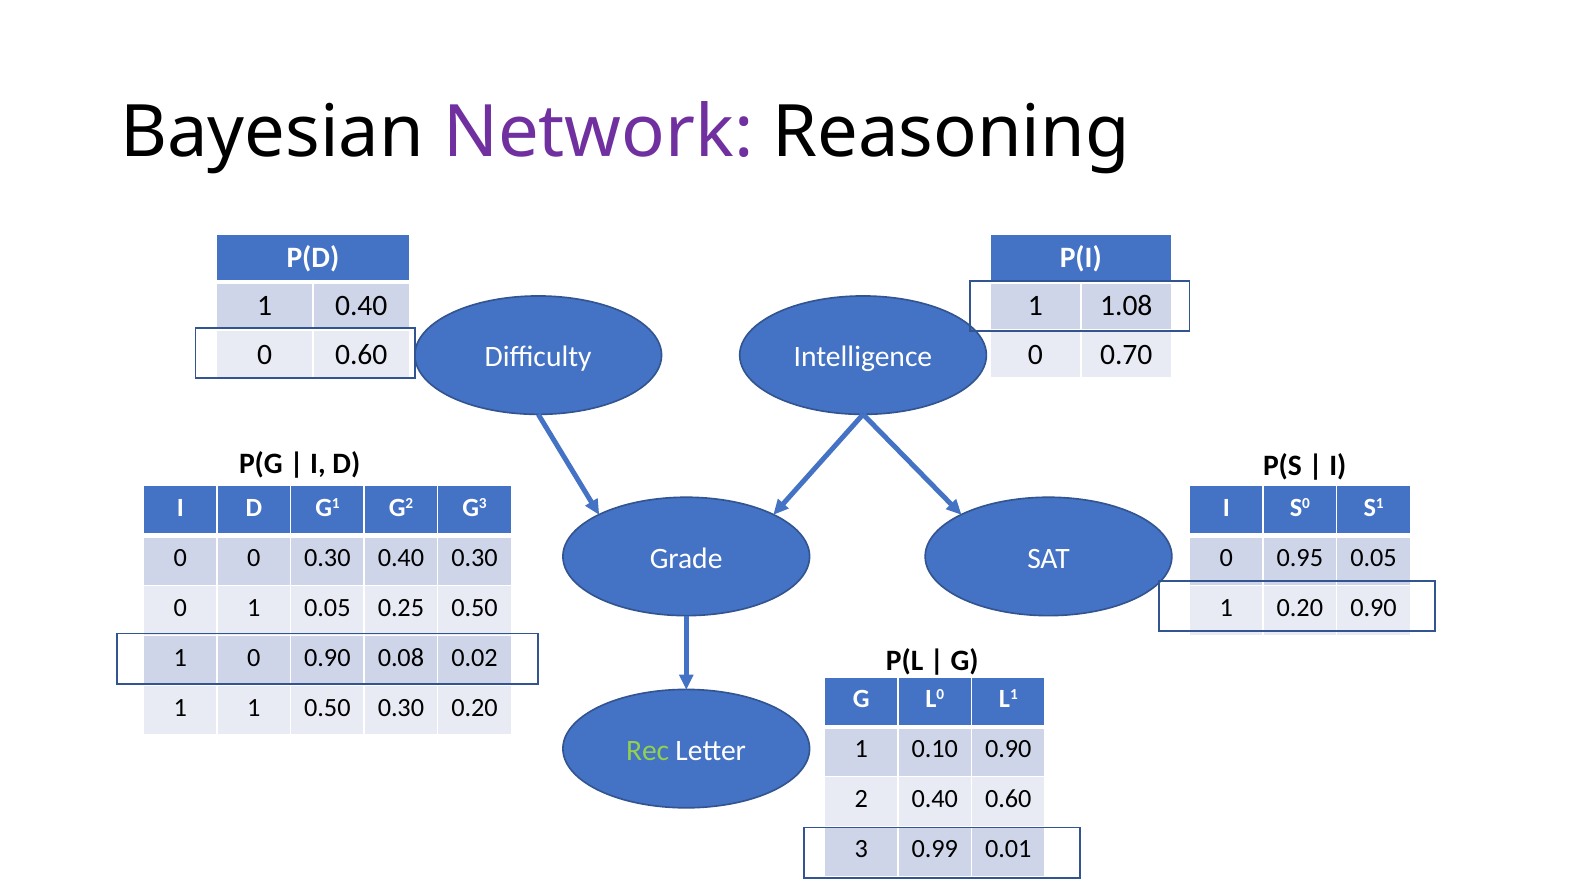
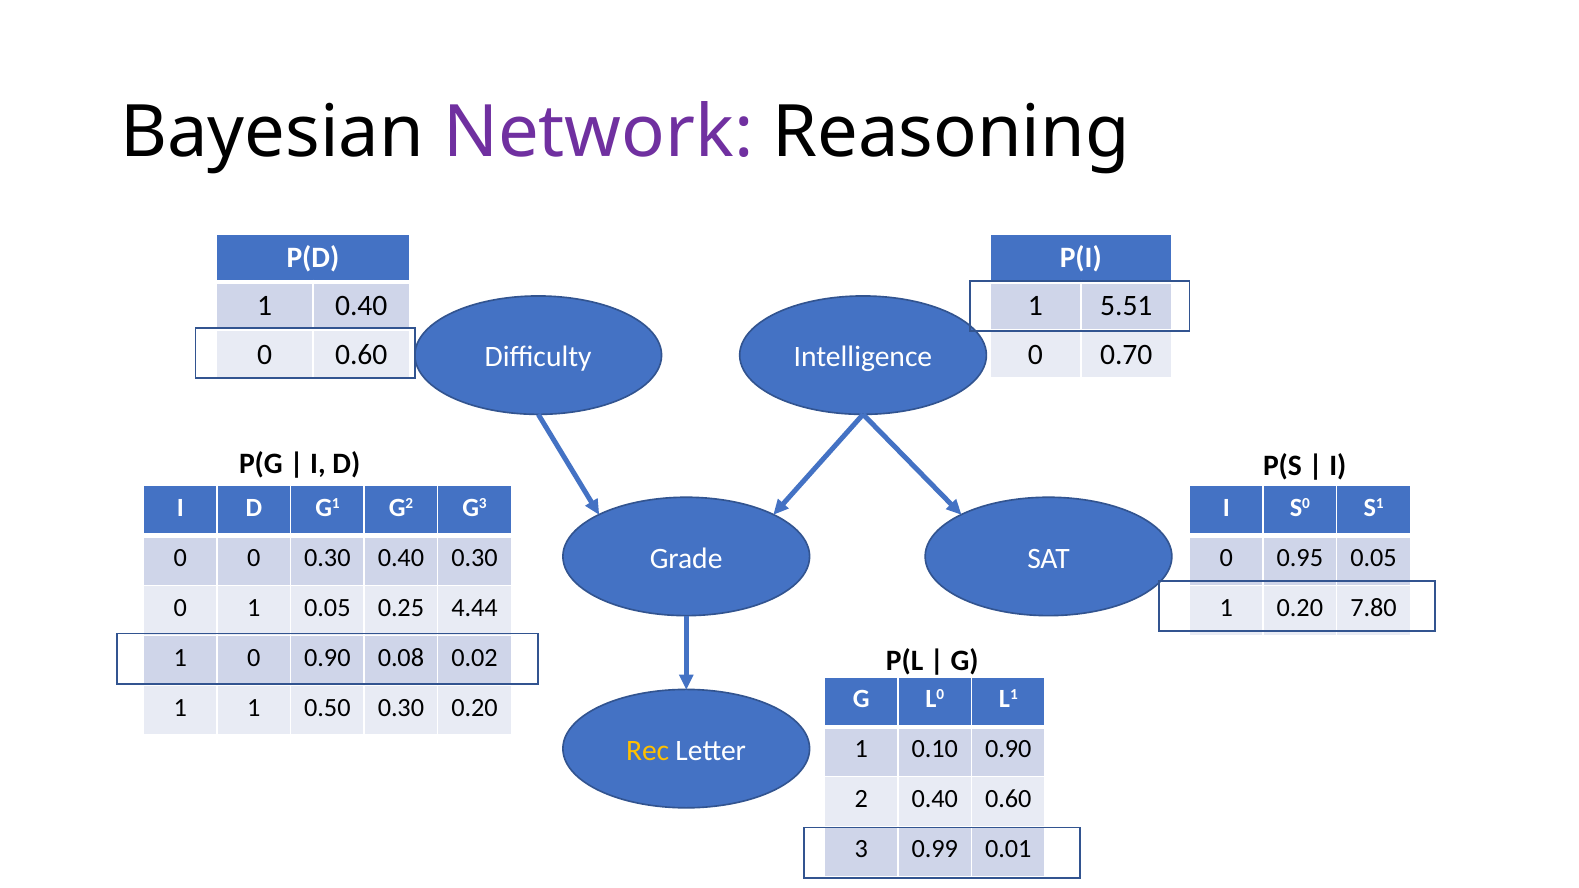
1.08: 1.08 -> 5.51 (1126, 306)
0.25 0.50: 0.50 -> 4.44 (475, 608)
0.20 0.90: 0.90 -> 7.80 (1374, 608)
Rec colour: light green -> yellow (648, 751)
